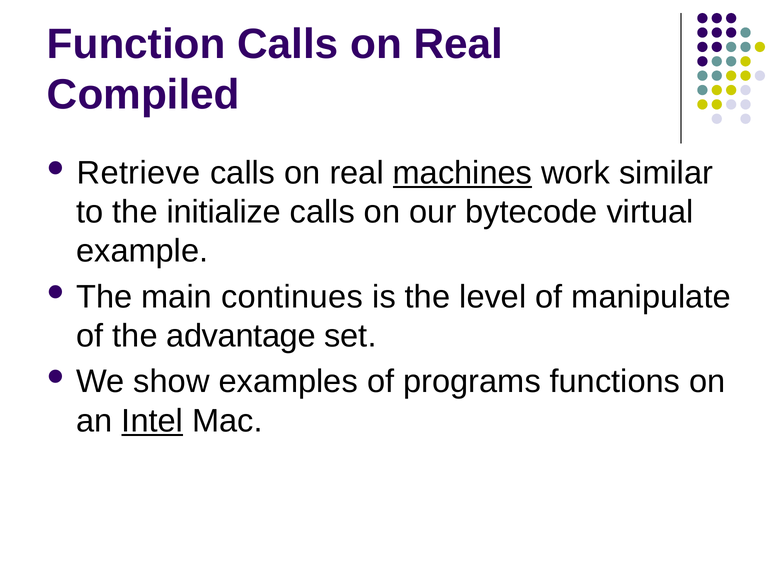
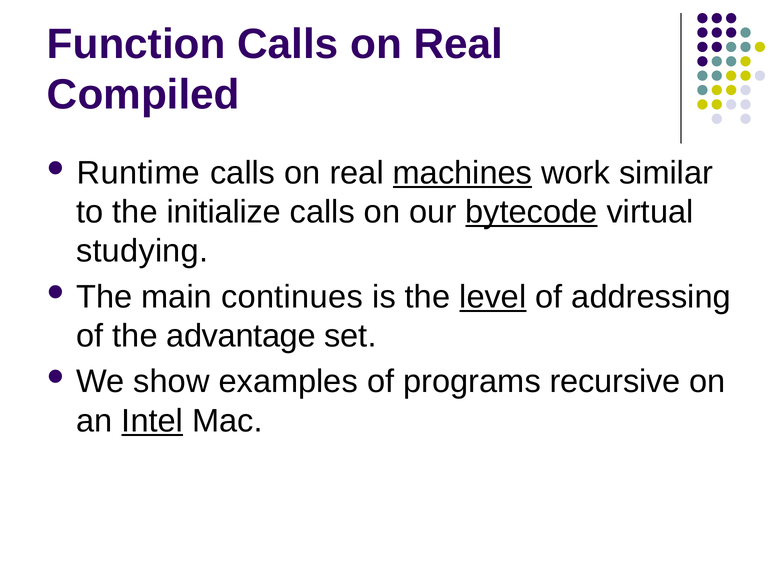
Retrieve: Retrieve -> Runtime (138, 173)
bytecode underline: none -> present (531, 212)
example: example -> studying (142, 251)
level underline: none -> present (493, 297)
manipulate: manipulate -> addressing (651, 297)
functions: functions -> recursive (615, 381)
